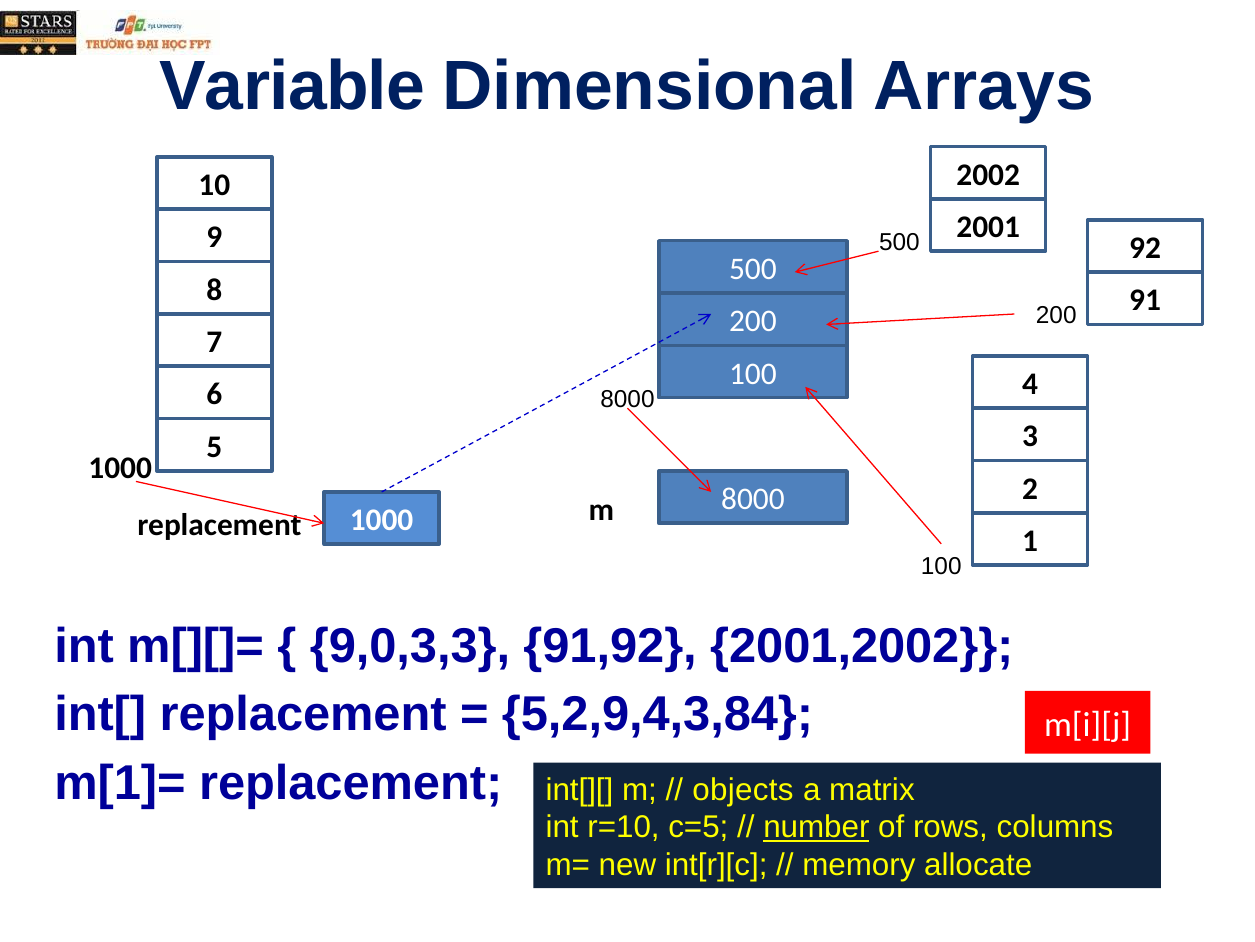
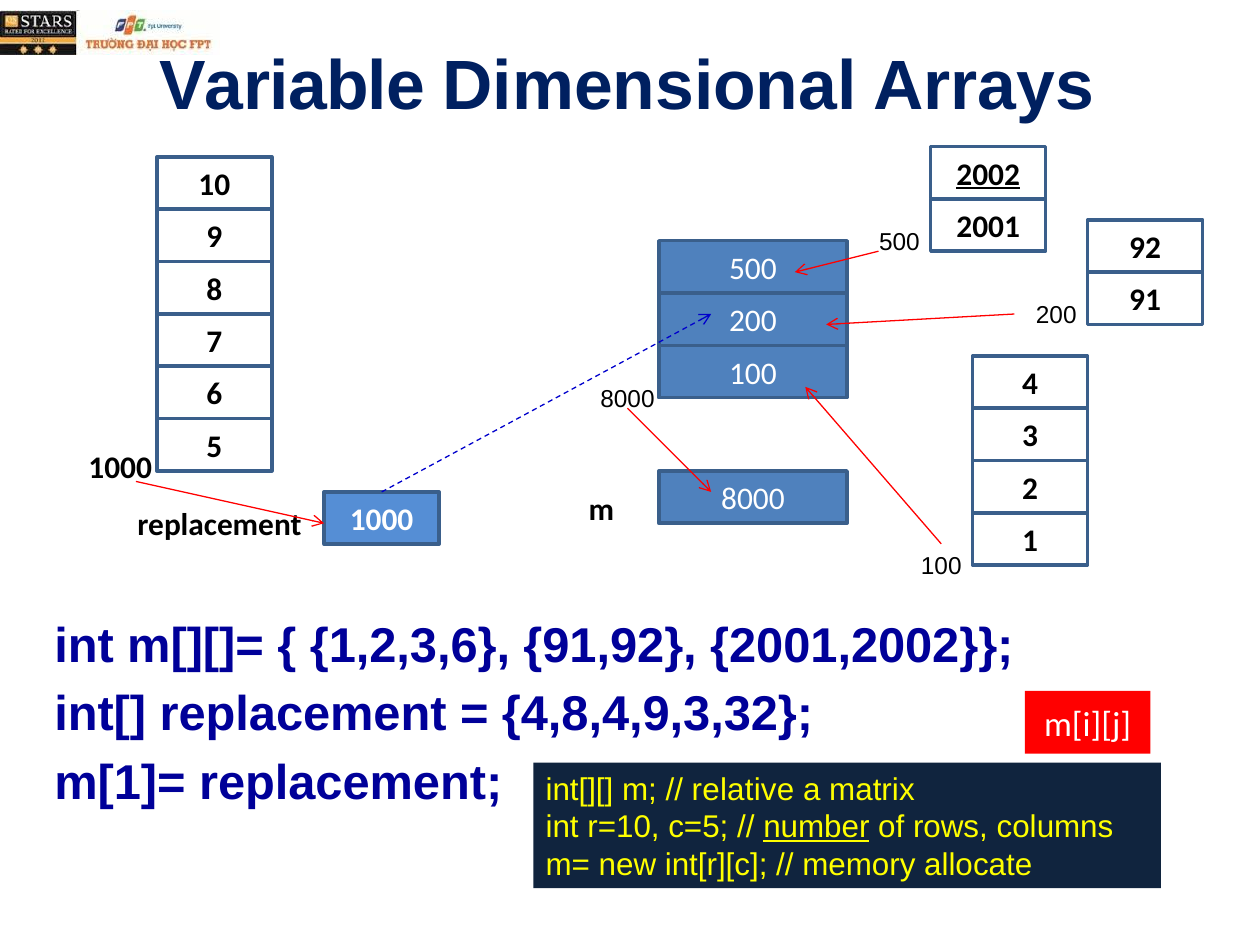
2002 underline: none -> present (988, 175)
9,0,3,3: 9,0,3,3 -> 1,2,3,6 (410, 646)
5,2,9,4,3,84: 5,2,9,4,3,84 -> 4,8,4,9,3,32 (658, 714)
objects: objects -> relative (743, 789)
